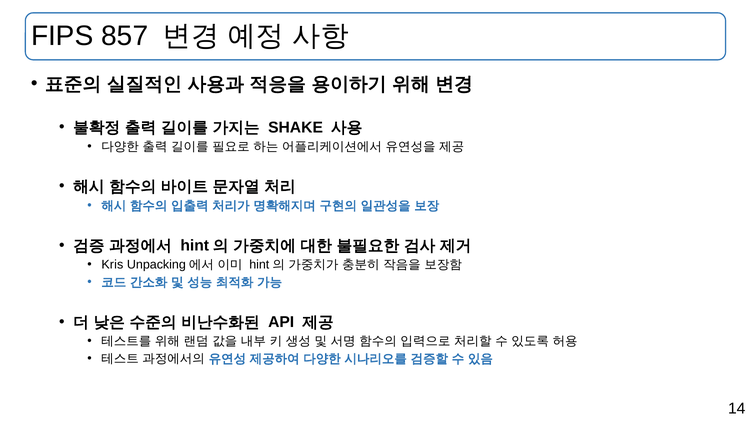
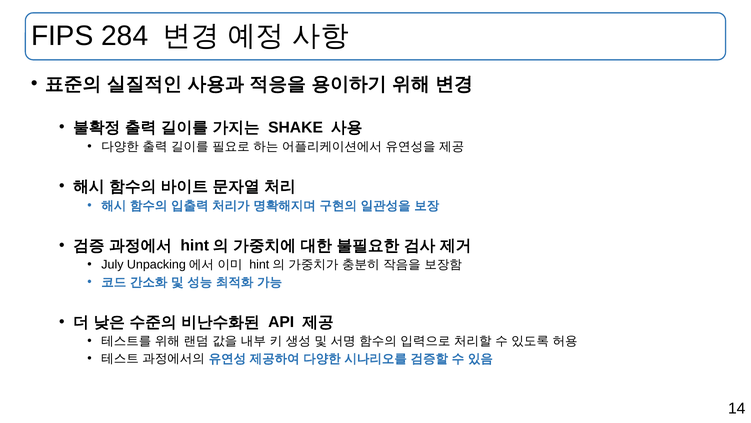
857: 857 -> 284 (125, 36)
Kris: Kris -> July (112, 264)
